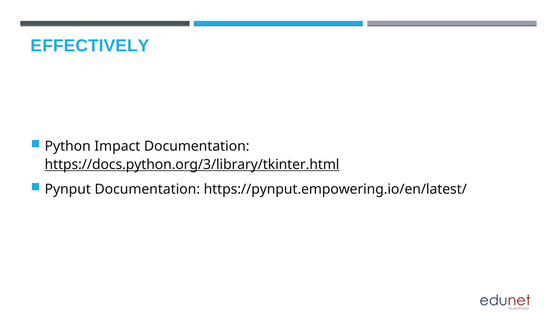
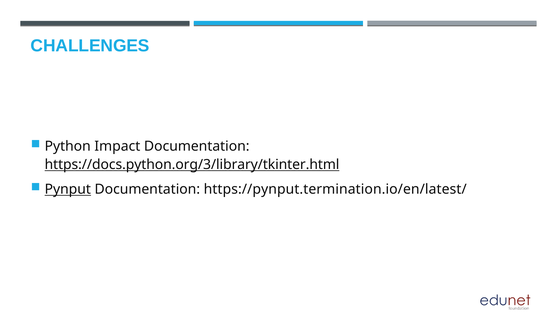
EFFECTIVELY: EFFECTIVELY -> CHALLENGES (90, 46)
Pynput underline: none -> present (68, 190)
https://pynput.empowering.io/en/latest/: https://pynput.empowering.io/en/latest/ -> https://pynput.termination.io/en/latest/ (335, 190)
